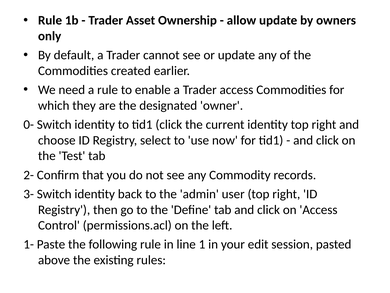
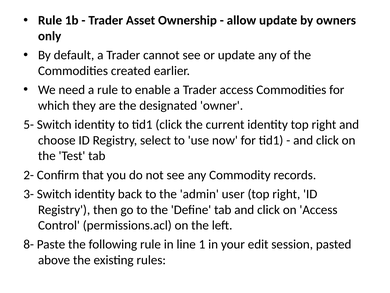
0-: 0- -> 5- (29, 124)
1-: 1- -> 8- (29, 244)
